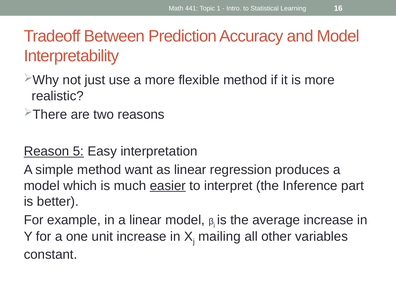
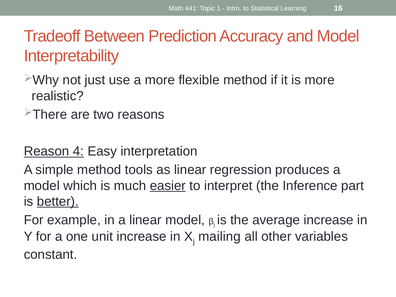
5: 5 -> 4 (78, 151)
want: want -> tools (139, 170)
better underline: none -> present (58, 202)
